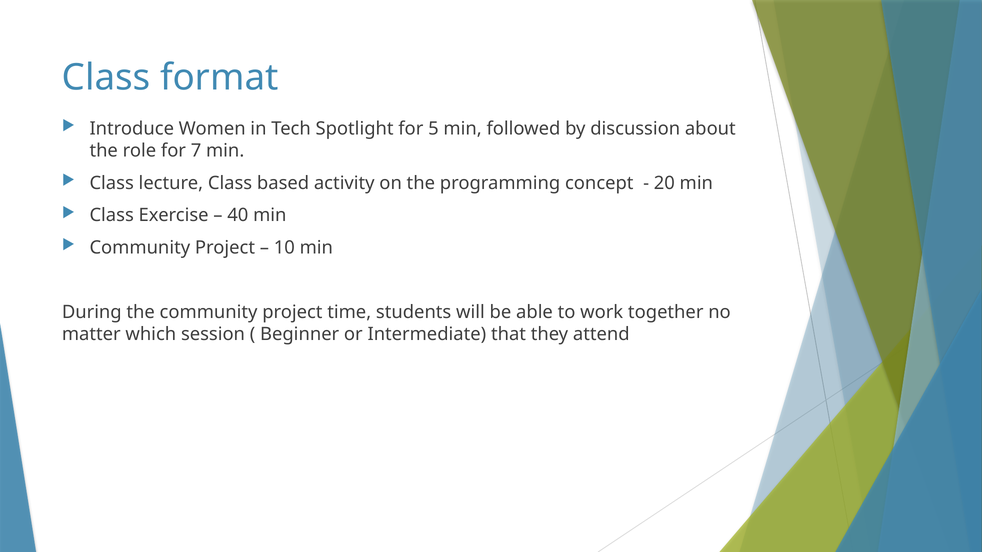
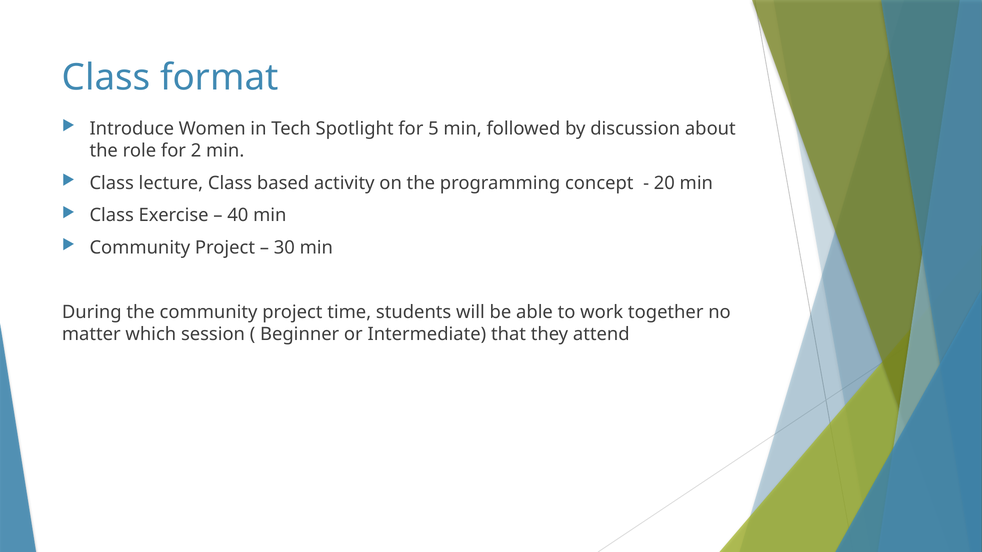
7: 7 -> 2 (196, 151)
10: 10 -> 30 (284, 248)
